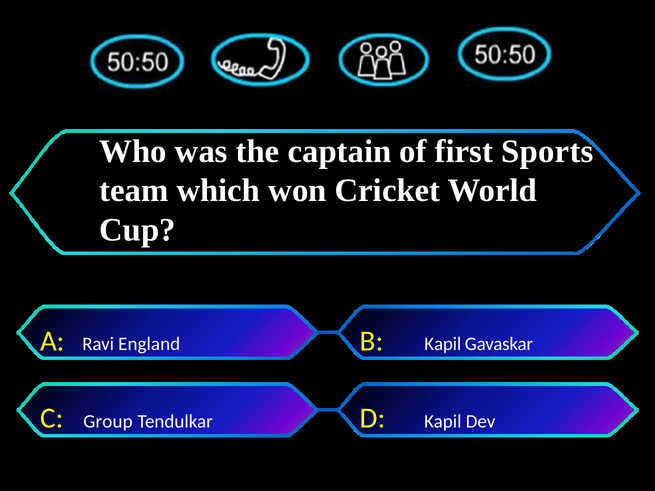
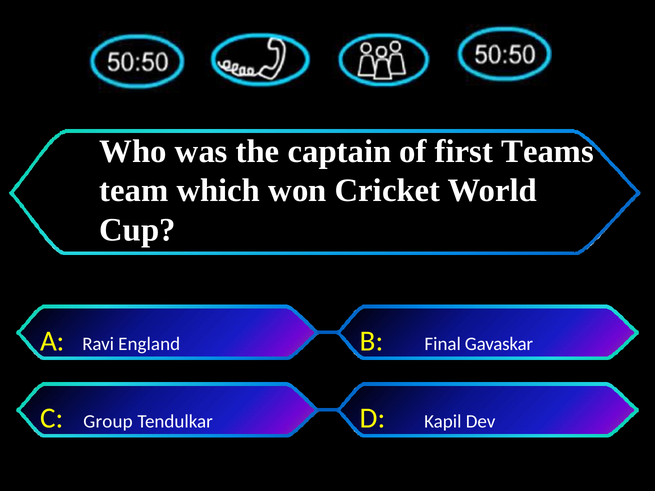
Sports: Sports -> Teams (548, 151)
B Kapil: Kapil -> Final (443, 344)
